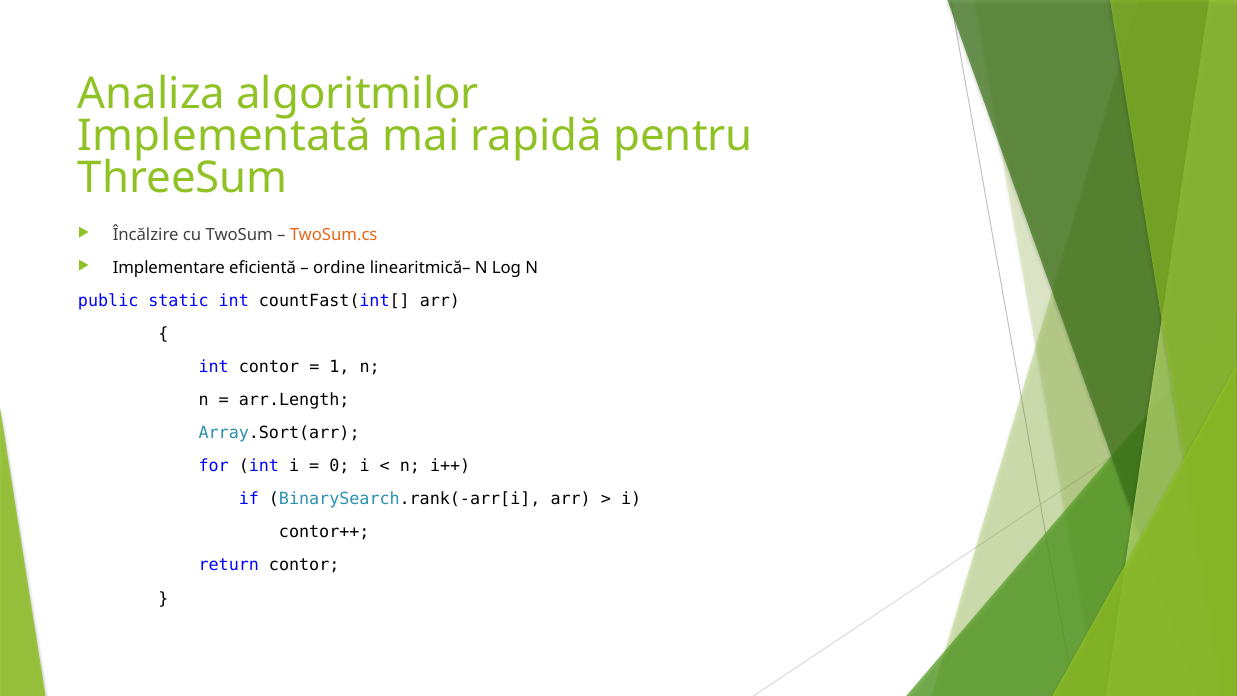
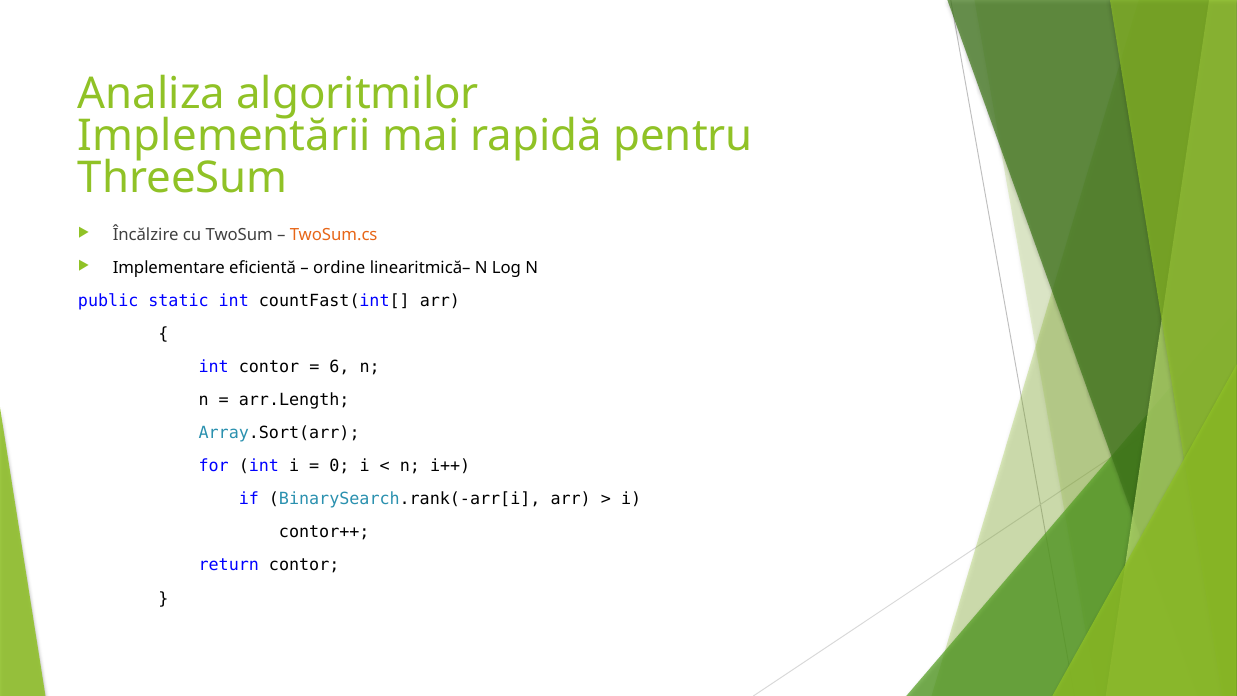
Implementată: Implementată -> Implementării (225, 136)
1: 1 -> 6 (339, 367)
